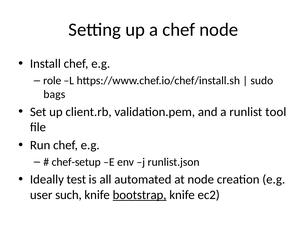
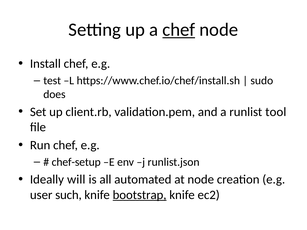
chef underline: none -> present (179, 30)
role: role -> test (52, 81)
bags: bags -> does (54, 95)
test: test -> will (76, 180)
